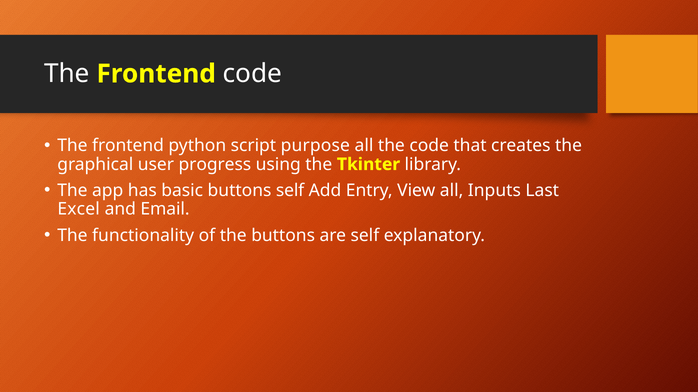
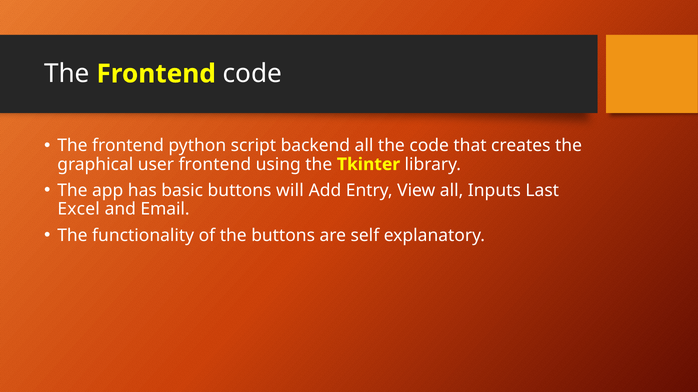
purpose: purpose -> backend (315, 146)
user progress: progress -> frontend (215, 165)
buttons self: self -> will (290, 191)
